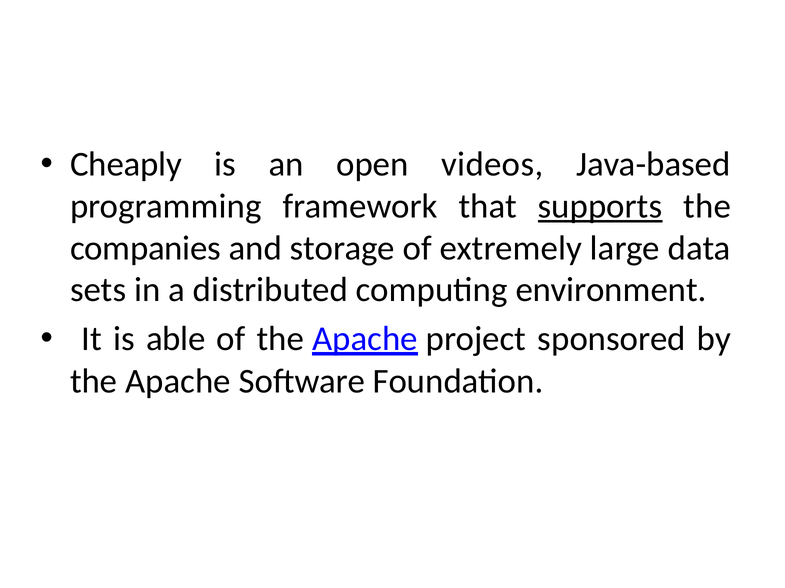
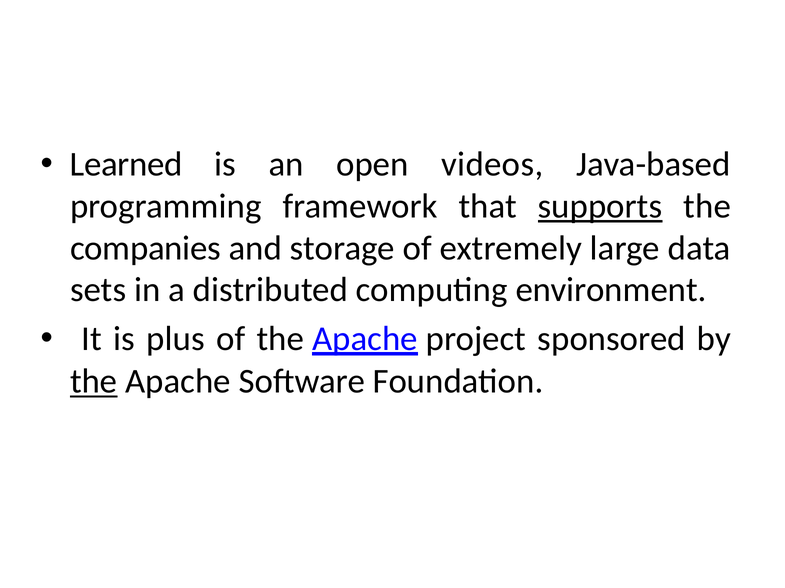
Cheaply: Cheaply -> Learned (126, 165)
able: able -> plus (175, 339)
the underline: none -> present (94, 382)
